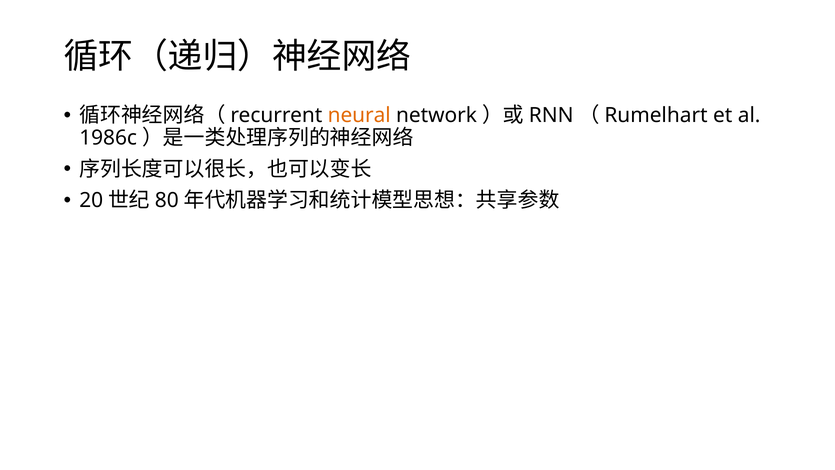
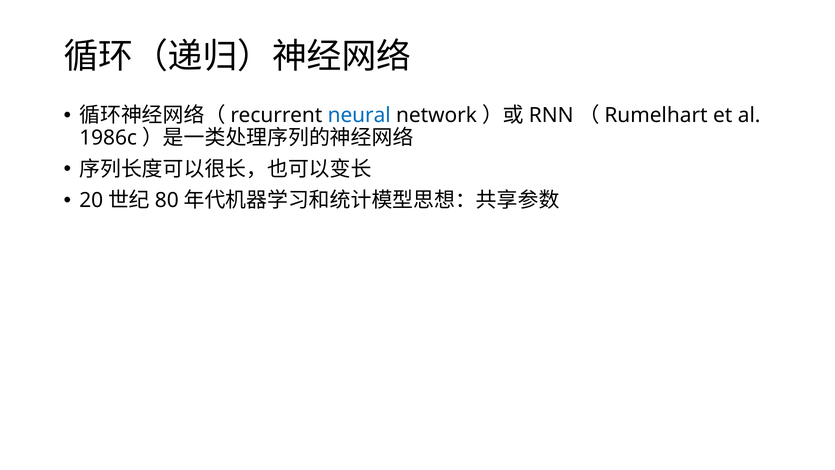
neural colour: orange -> blue (359, 115)
